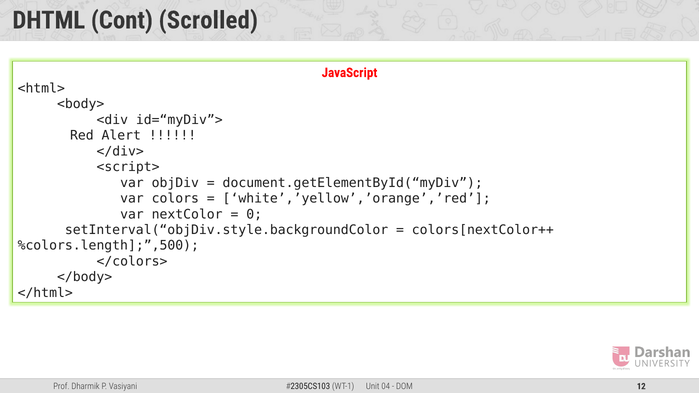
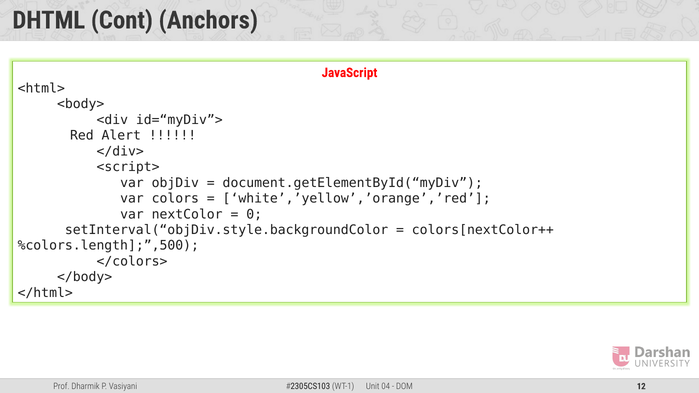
Scrolled: Scrolled -> Anchors (208, 20)
